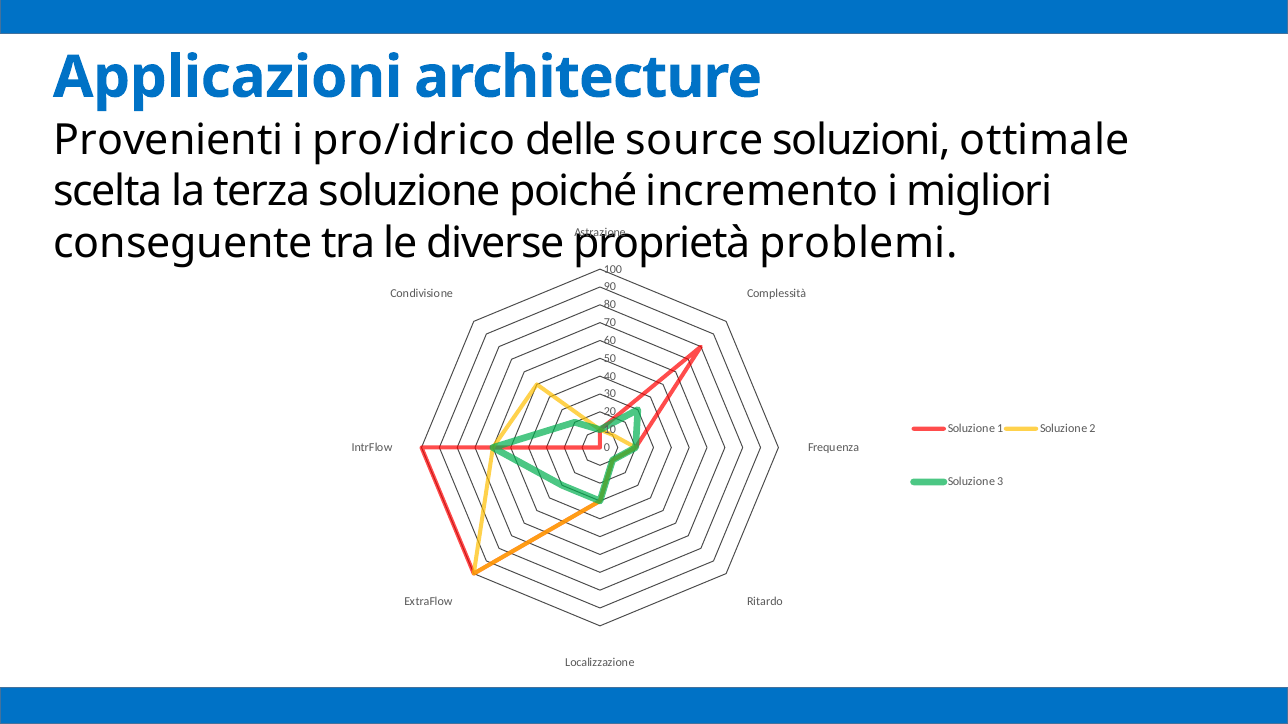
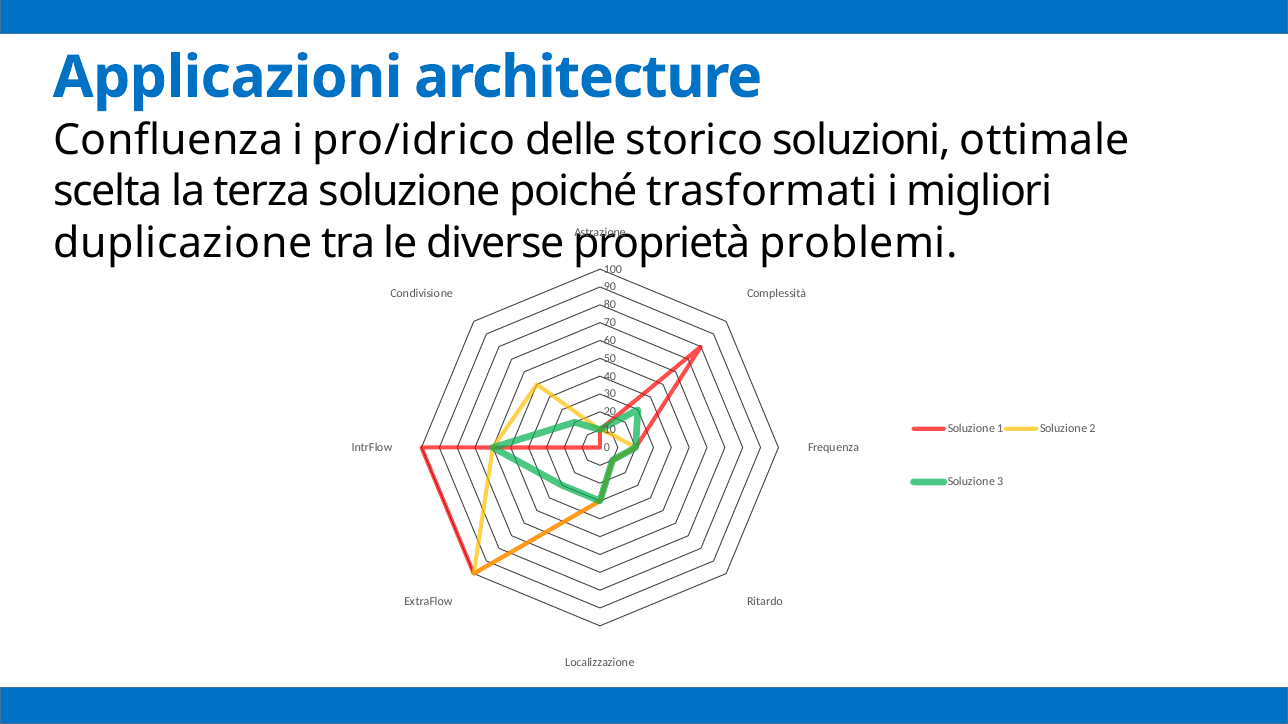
Provenienti: Provenienti -> Confluenza (168, 140)
source: source -> storico (695, 140)
incremento: incremento -> trasformati (762, 192)
conseguente: conseguente -> duplicazione (183, 243)
